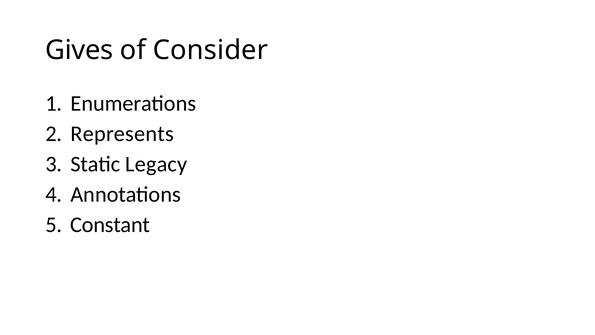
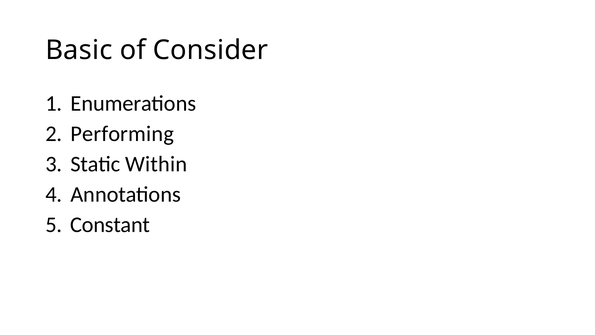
Gives: Gives -> Basic (79, 50)
Represents: Represents -> Performing (122, 134)
Legacy: Legacy -> Within (156, 164)
